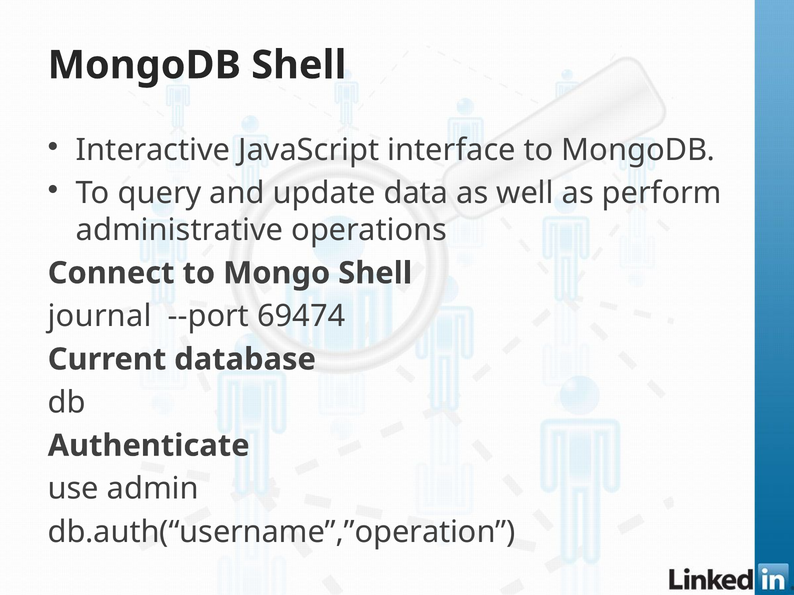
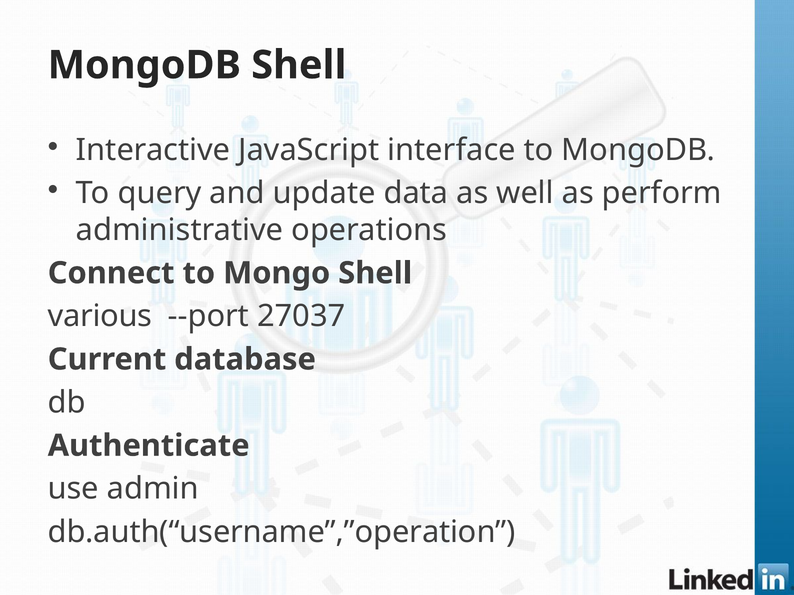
journal: journal -> various (100, 316)
69474: 69474 -> 27037 (301, 316)
